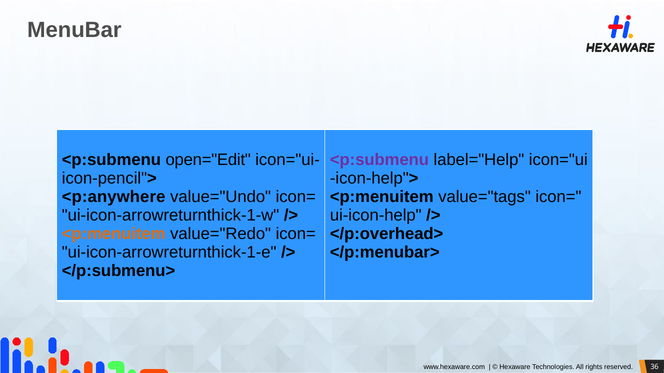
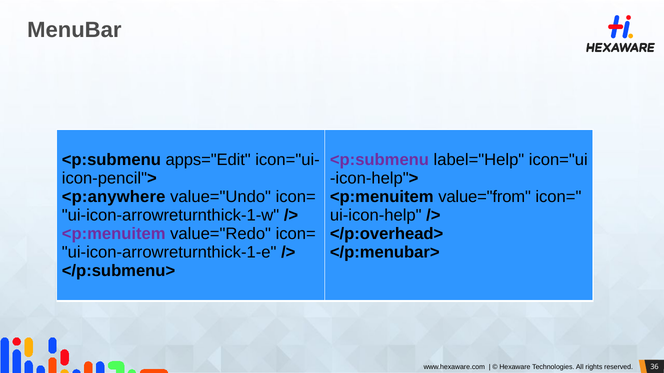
open="Edit: open="Edit -> apps="Edit (208, 160)
value="tags: value="tags -> value="from (485, 197)
<p:menuitem colour: orange -> purple (114, 234)
